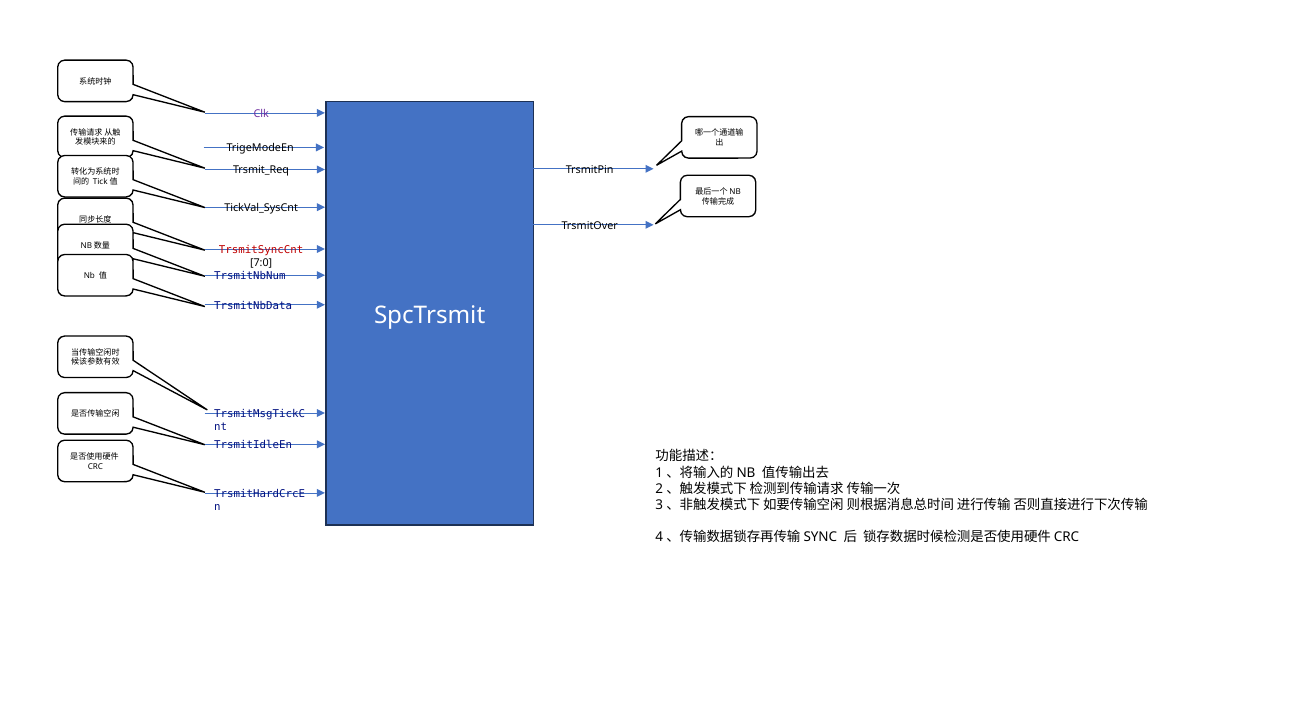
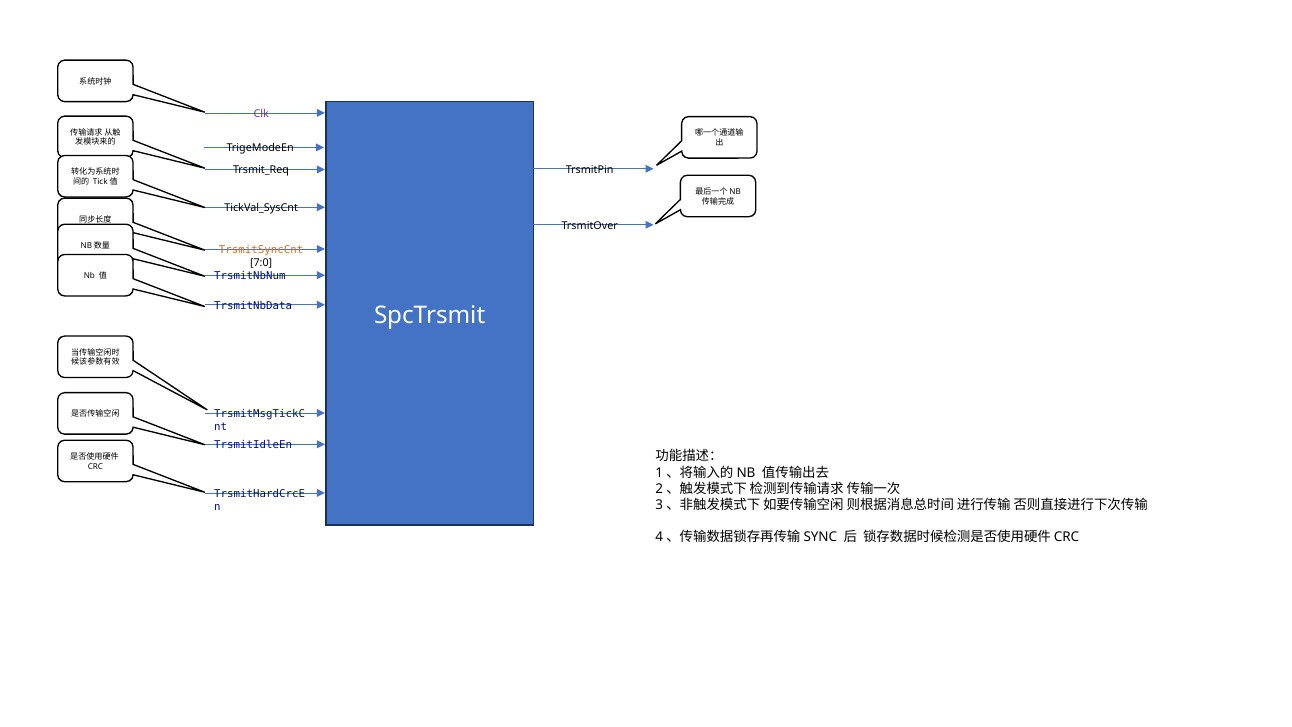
TrsmitSyncCnt colour: red -> orange (261, 250)
